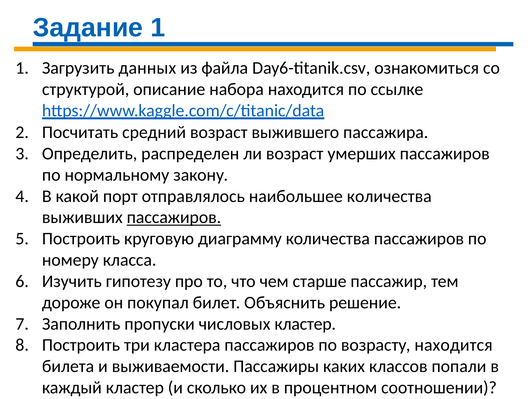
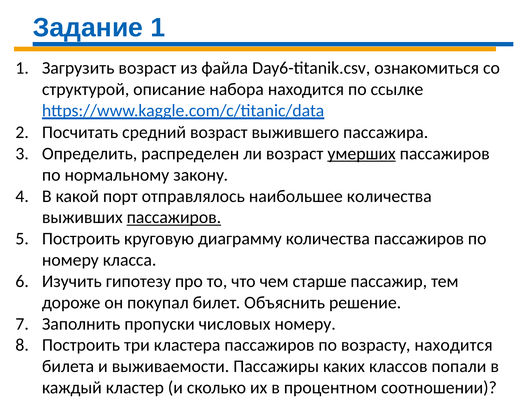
Загрузить данных: данных -> возраст (147, 68)
умерших underline: none -> present (362, 154)
числовых кластер: кластер -> номеру (305, 324)
